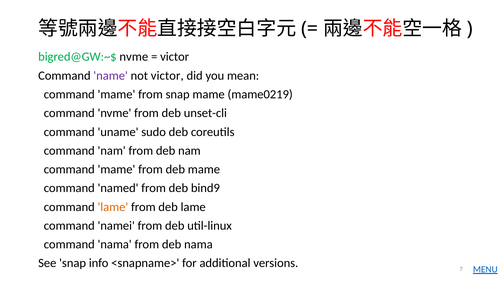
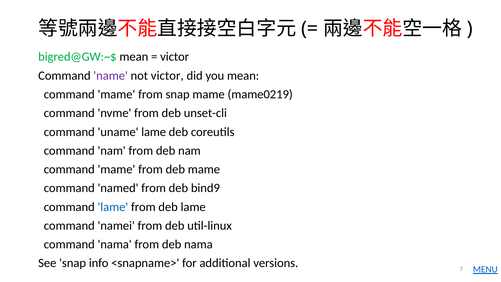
bigred@GW:~$ nvme: nvme -> mean (134, 57)
uname sudo: sudo -> lame (154, 132)
lame colour: orange -> blue (113, 207)
